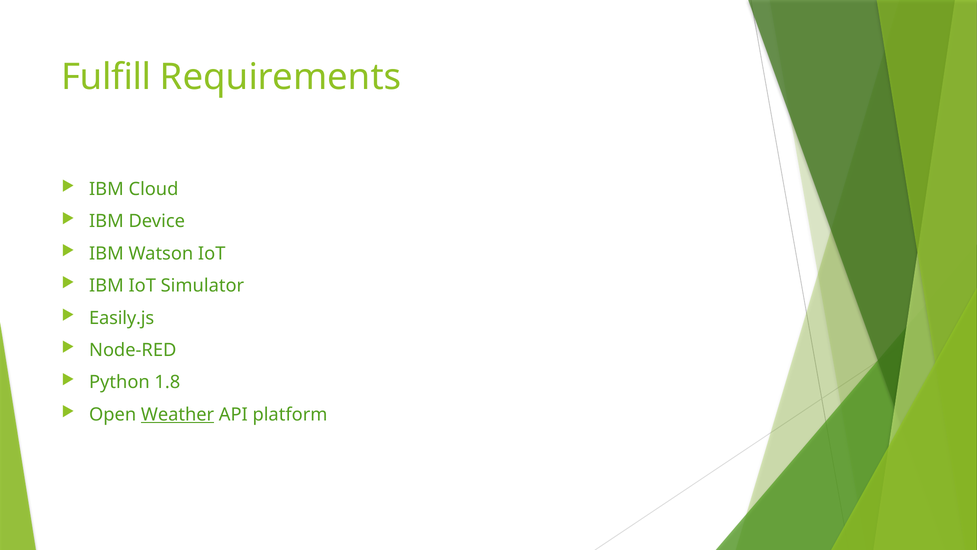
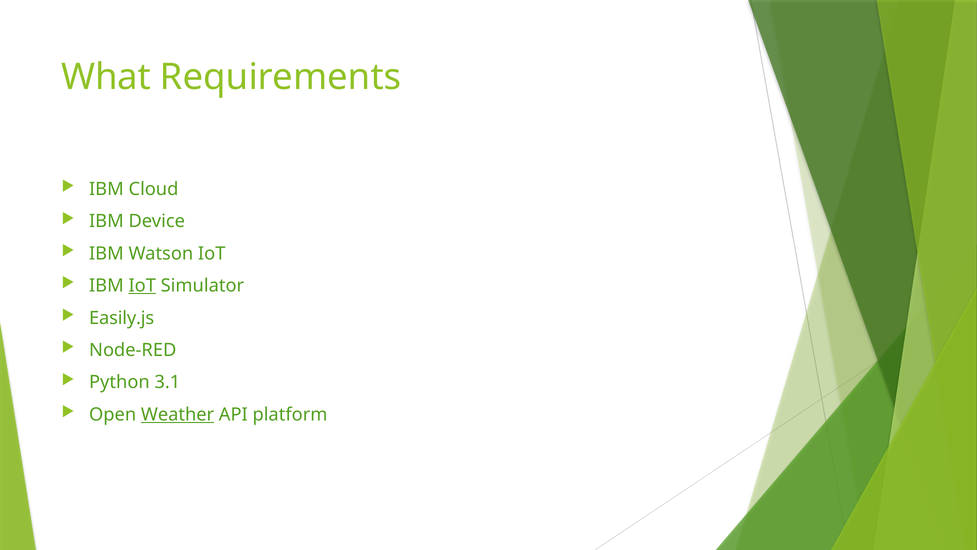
Fulfill: Fulfill -> What (106, 77)
IoT underline: none -> present (142, 286)
1.8: 1.8 -> 3.1 (167, 382)
